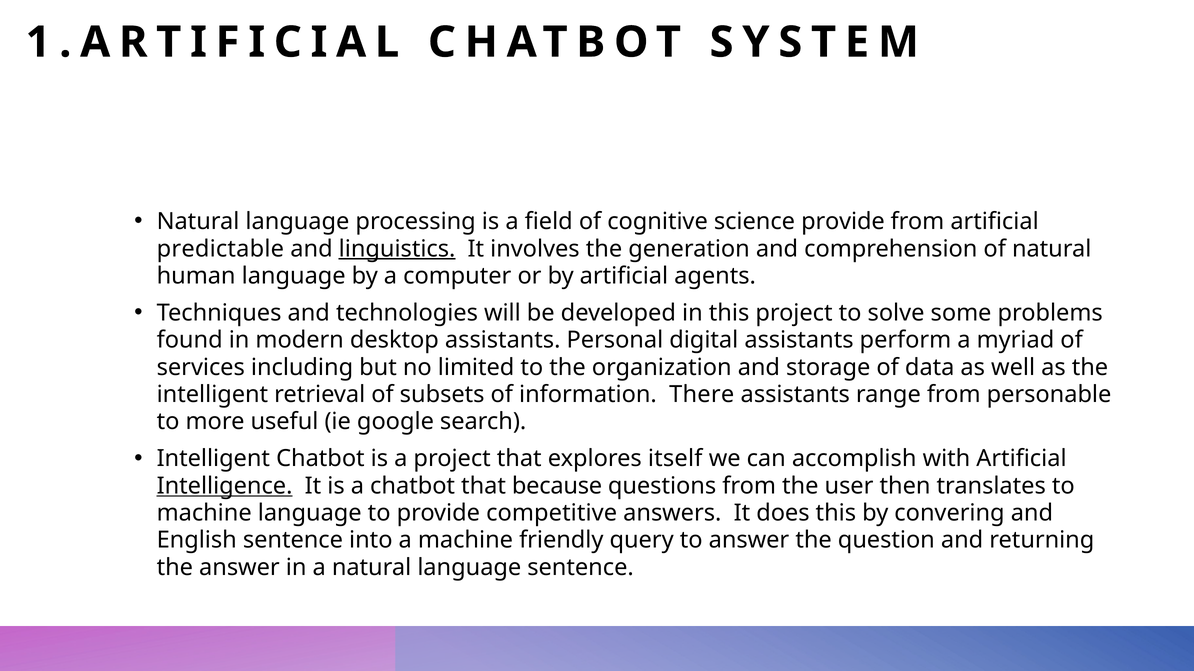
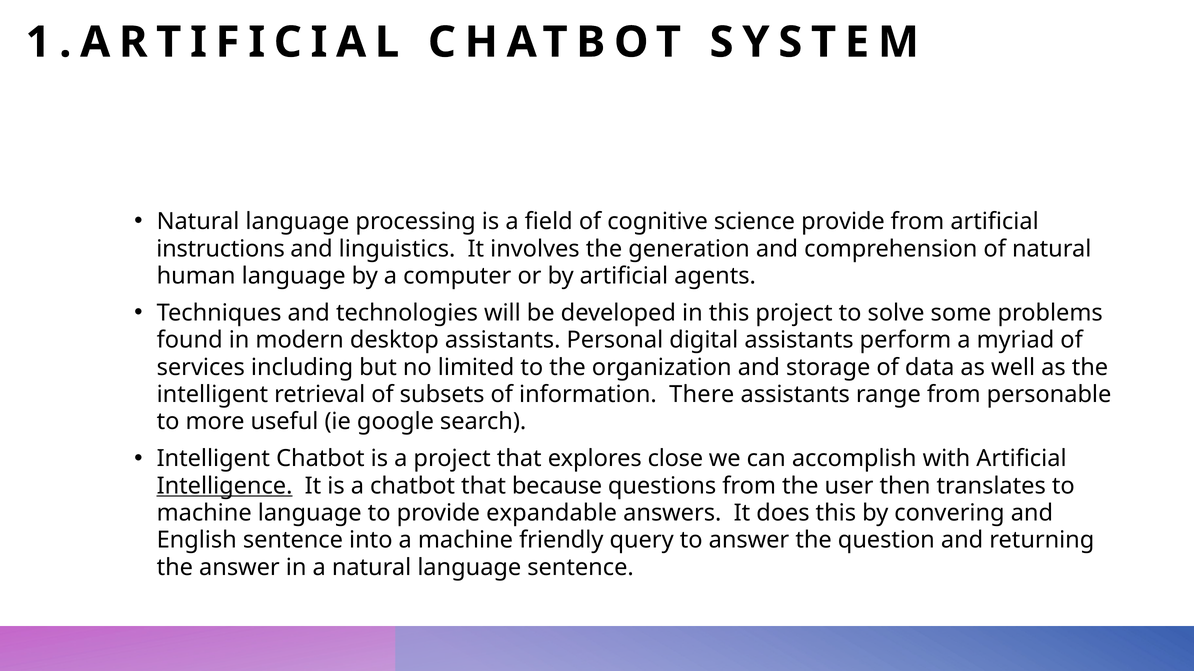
predictable: predictable -> instructions (221, 249)
linguistics underline: present -> none (397, 249)
itself: itself -> close (675, 459)
competitive: competitive -> expandable (552, 513)
